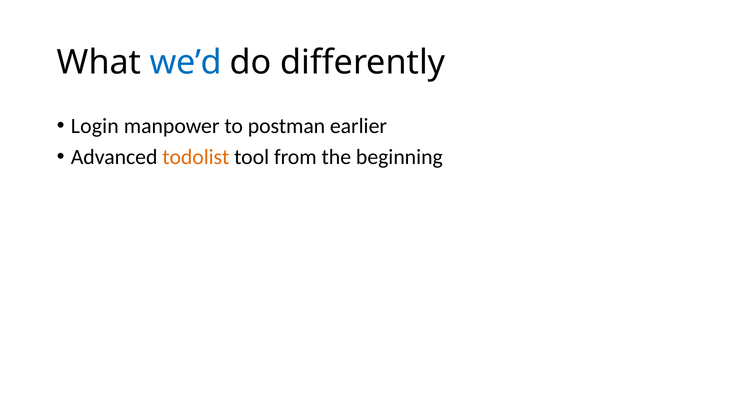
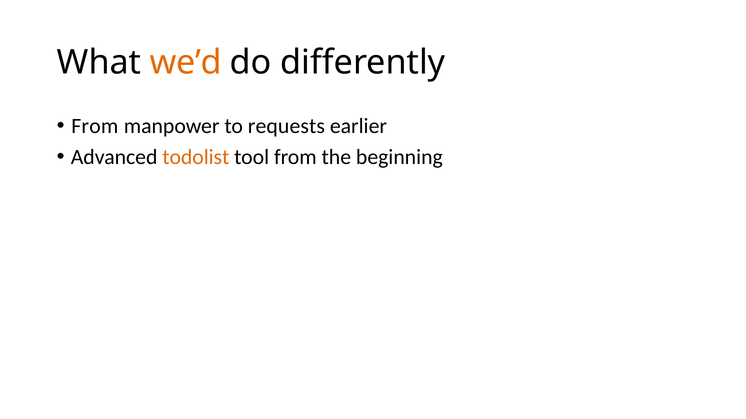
we’d colour: blue -> orange (186, 63)
Login: Login -> From (95, 126)
postman: postman -> requests (286, 126)
